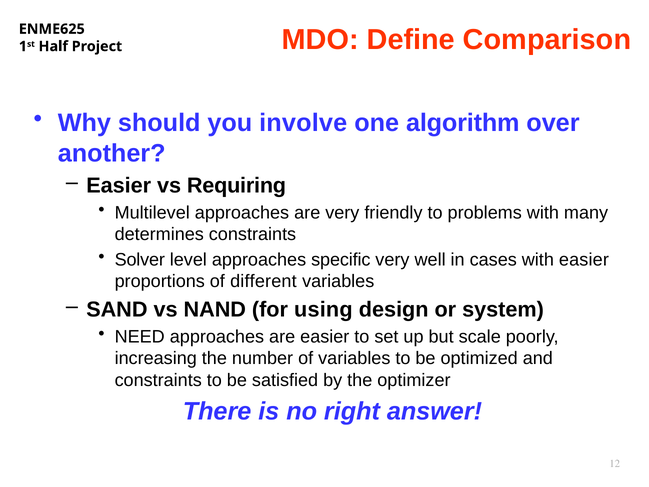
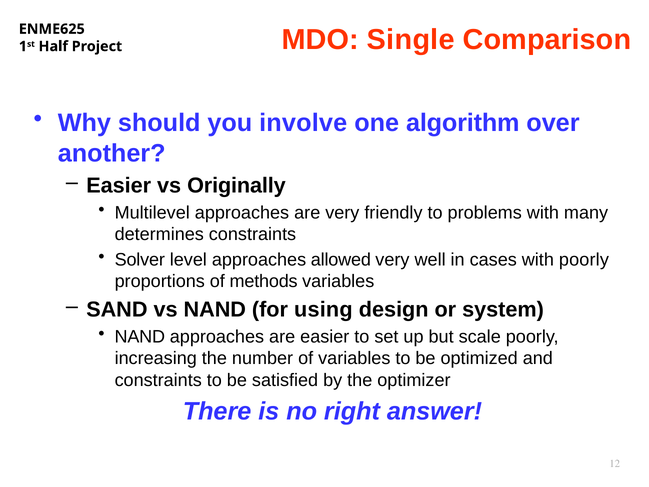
Define: Define -> Single (411, 40)
Requiring: Requiring -> Originally (236, 185)
specific: specific -> allowed (341, 259)
with easier: easier -> poorly (584, 259)
different: different -> methods (264, 281)
NEED: NEED -> NAND (140, 337)
